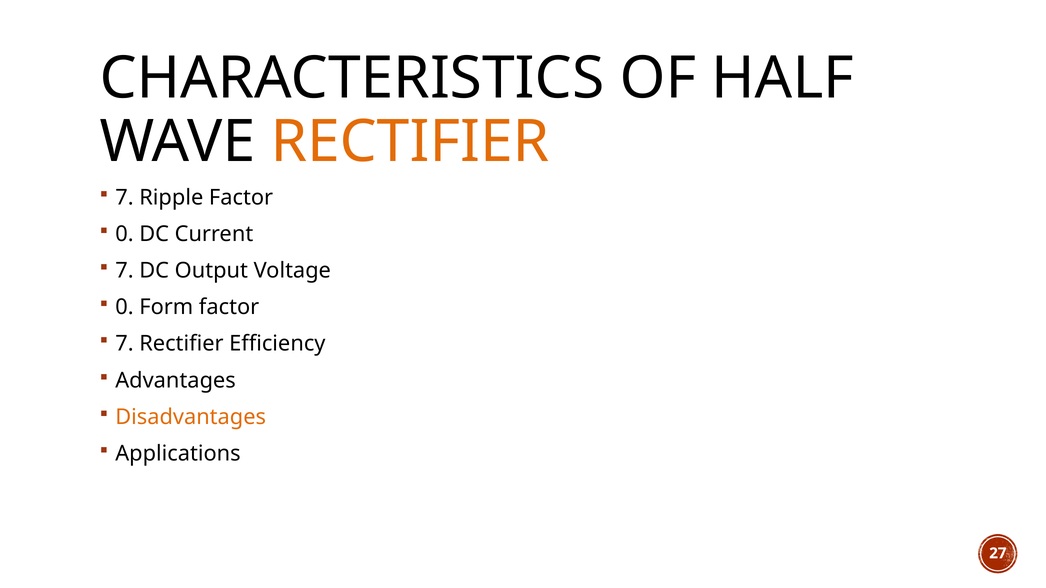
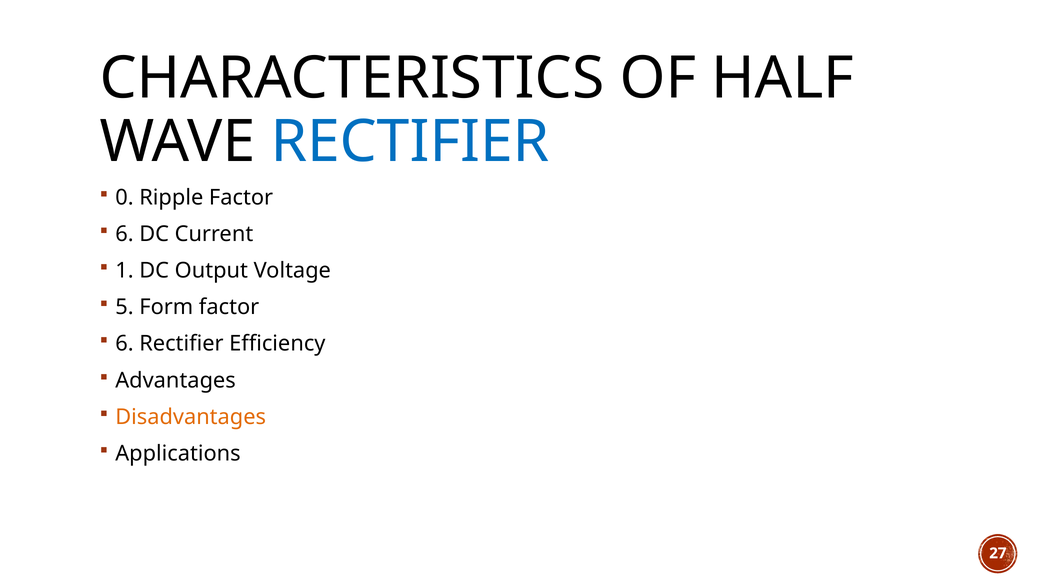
RECTIFIER colour: orange -> blue (410, 142)
7: 7 -> 0 (124, 198)
0: 0 -> 6 (124, 234)
7: 7 -> 1 (124, 271)
0: 0 -> 5 (124, 307)
7: 7 -> 6 (124, 344)
